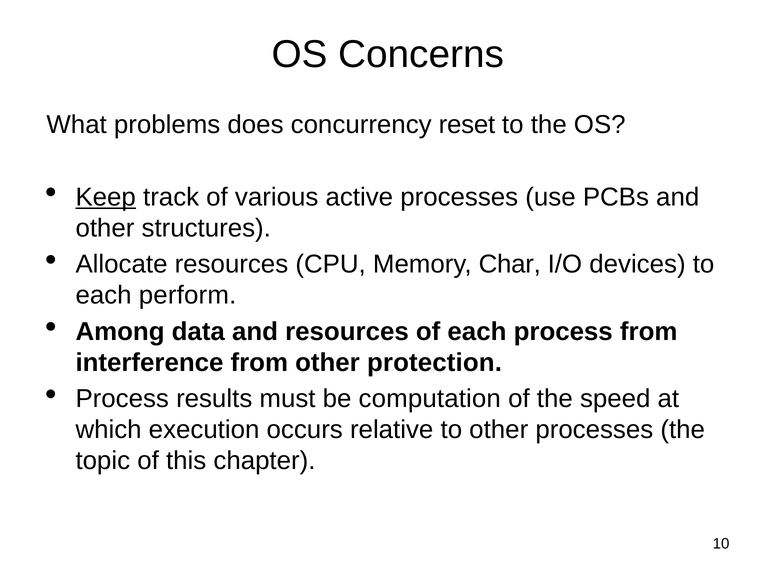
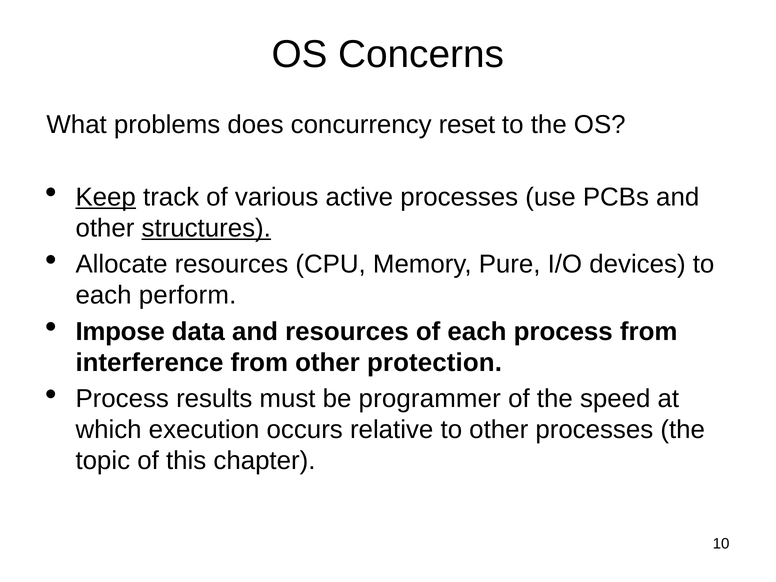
structures underline: none -> present (206, 228)
Char: Char -> Pure (510, 264)
Among: Among -> Impose (120, 331)
computation: computation -> programmer (430, 399)
